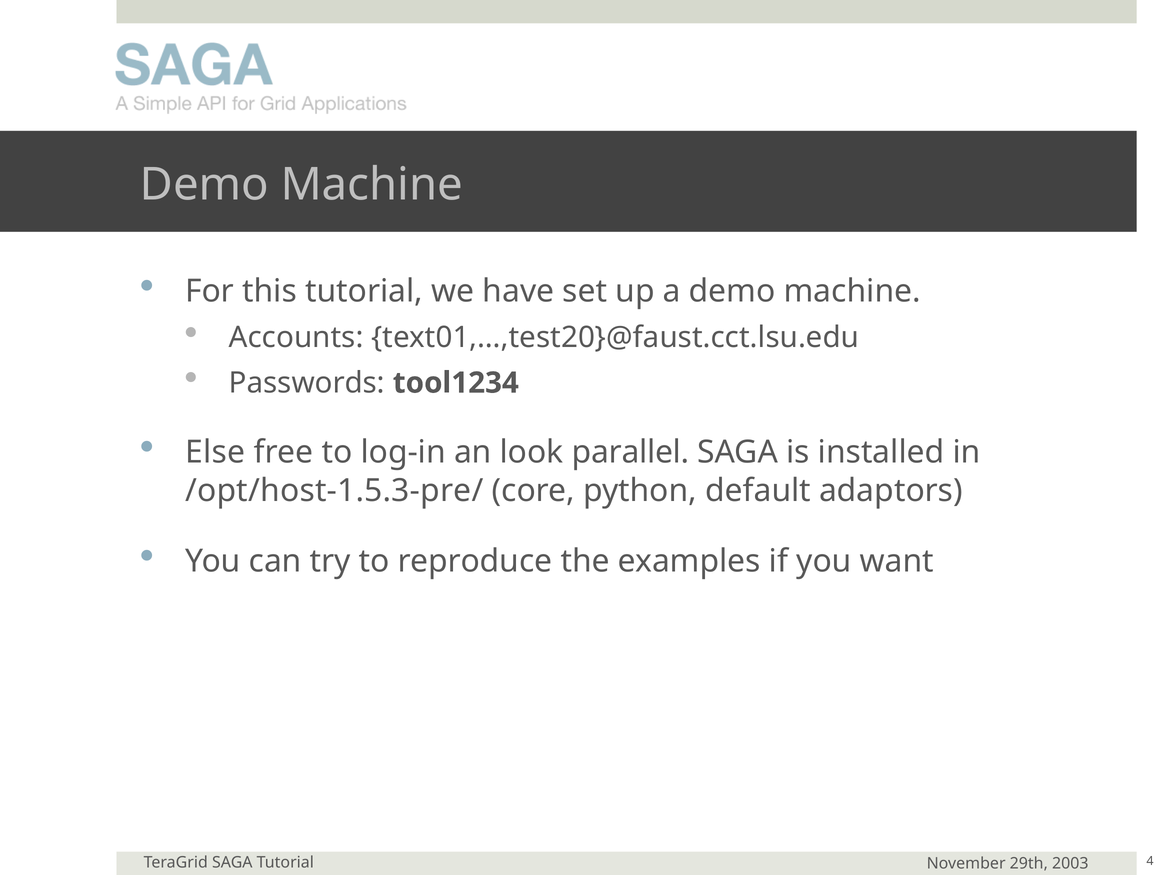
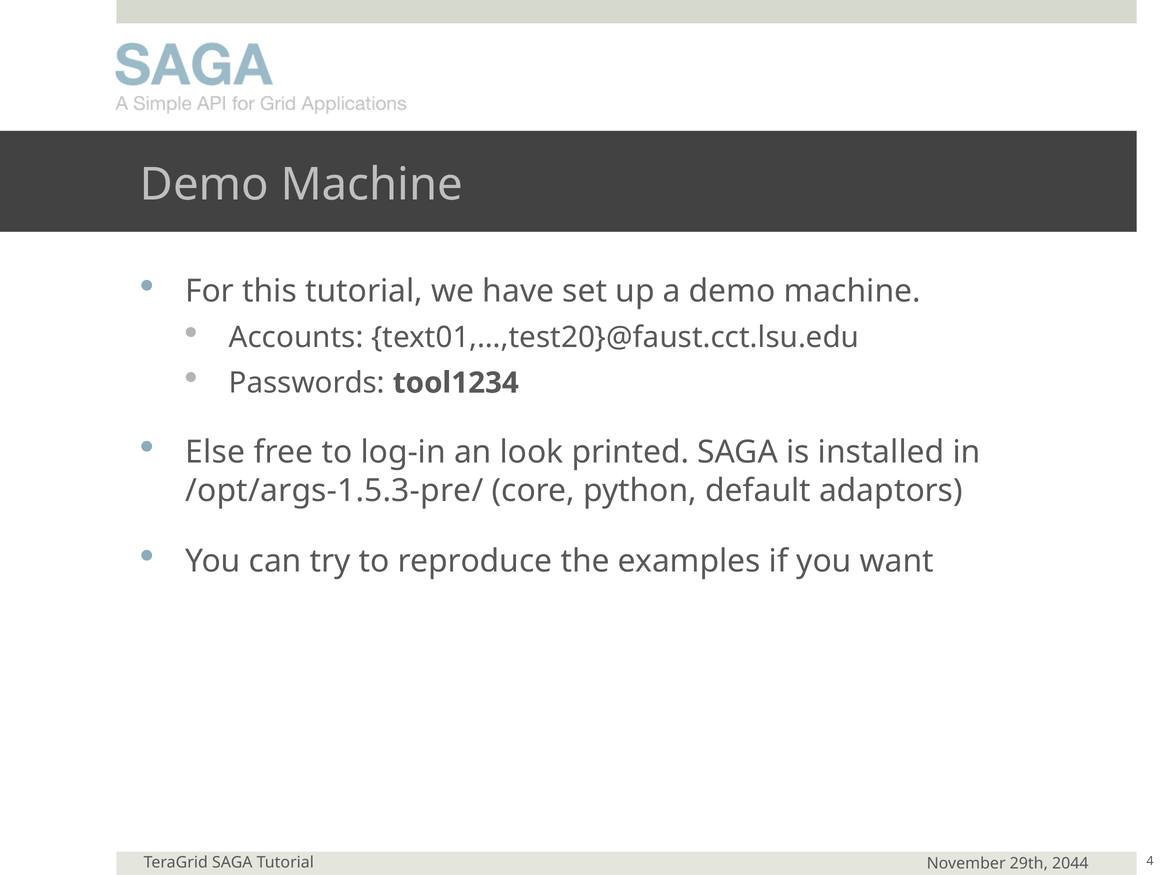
parallel: parallel -> printed (630, 452)
/opt/host-1.5.3-pre/: /opt/host-1.5.3-pre/ -> /opt/args-1.5.3-pre/ (334, 490)
2003: 2003 -> 2044 (1070, 863)
